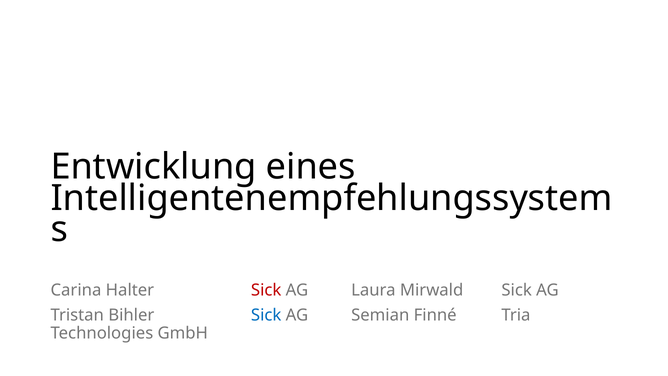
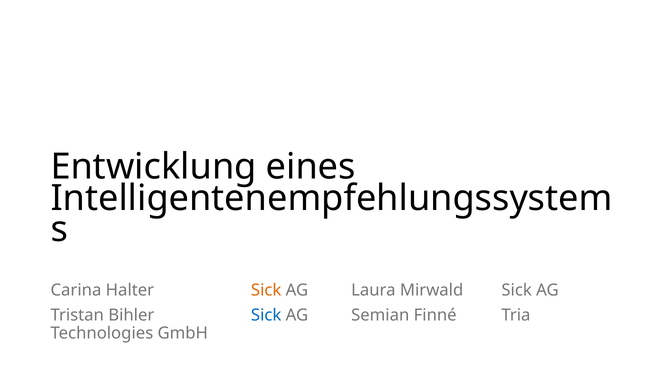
Sick colour: red -> orange (266, 290)
